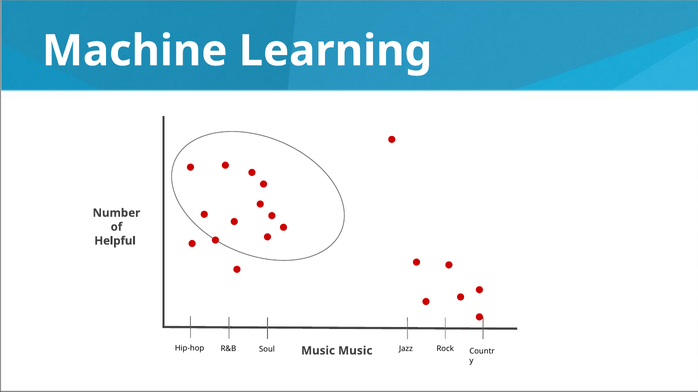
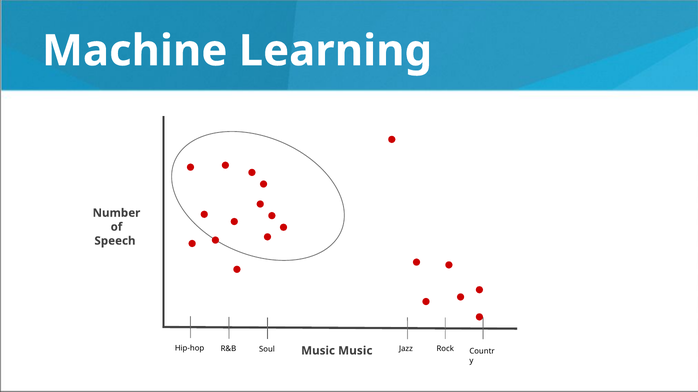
Helpful: Helpful -> Speech (115, 241)
